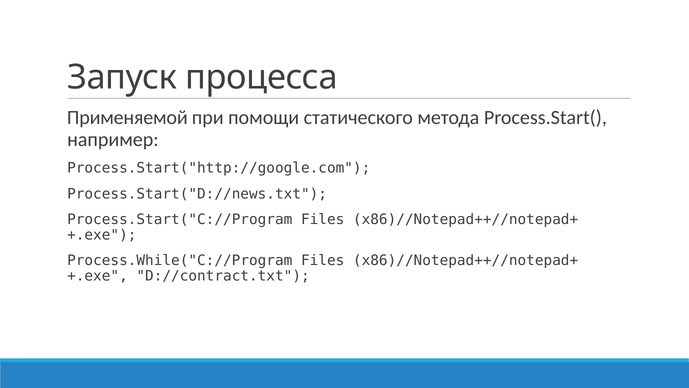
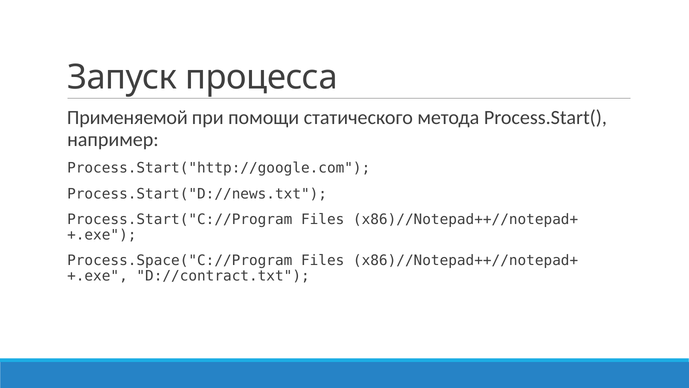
Process.While("C://Program: Process.While("C://Program -> Process.Space("C://Program (180, 260)
